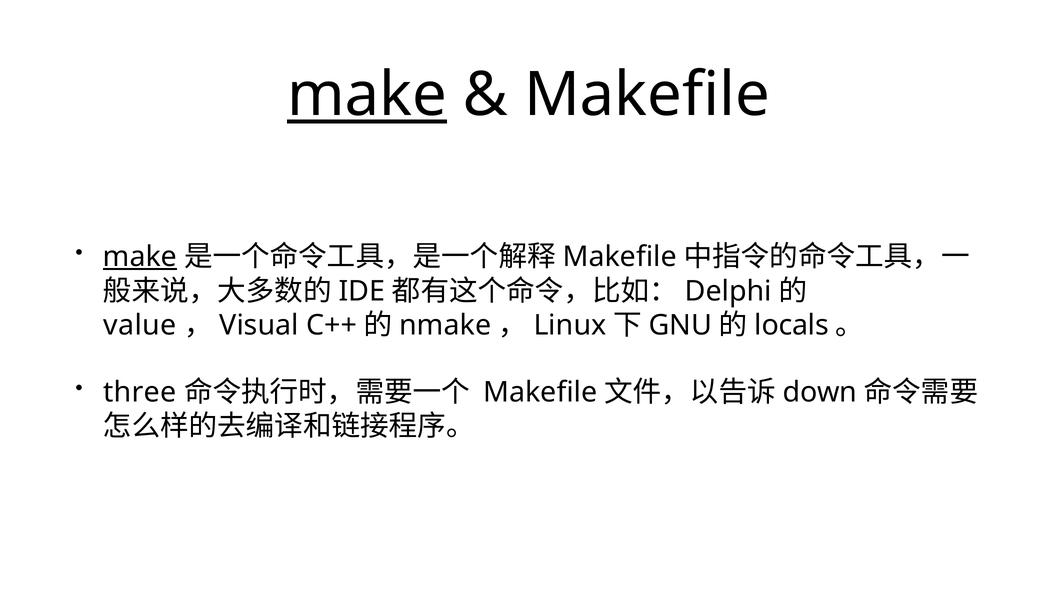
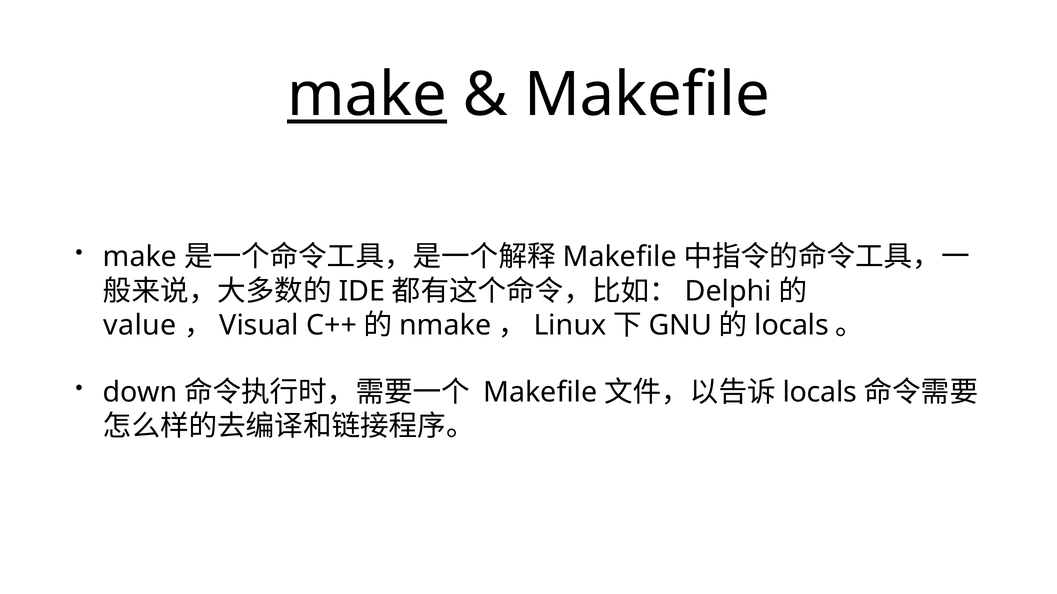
make underline: present -> none (140, 257)
three: three -> down (140, 393)
down: down -> locals (820, 393)
